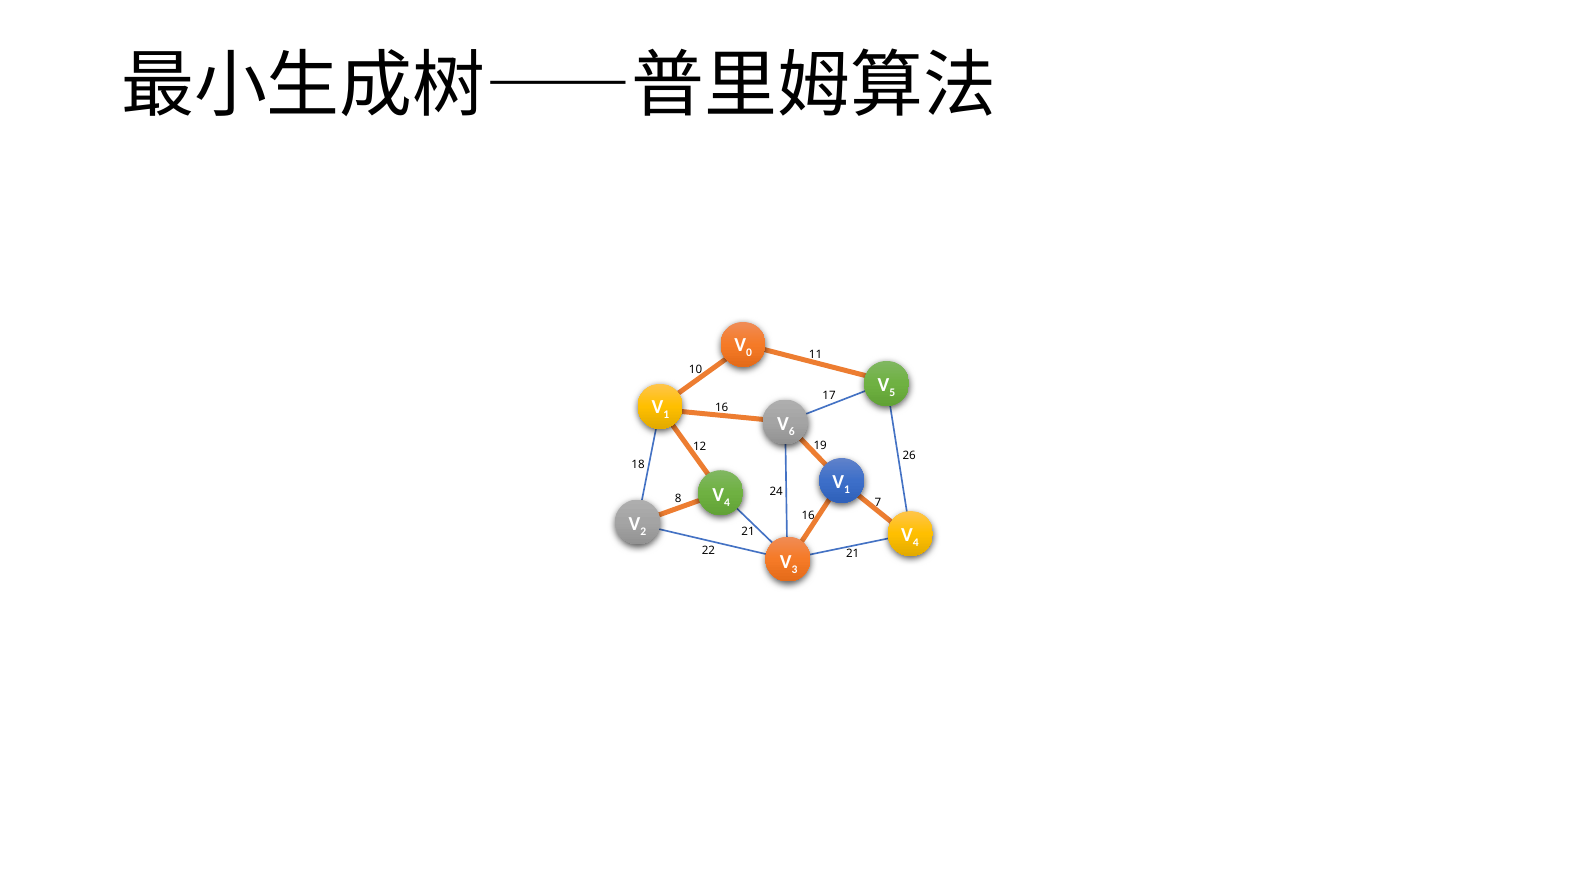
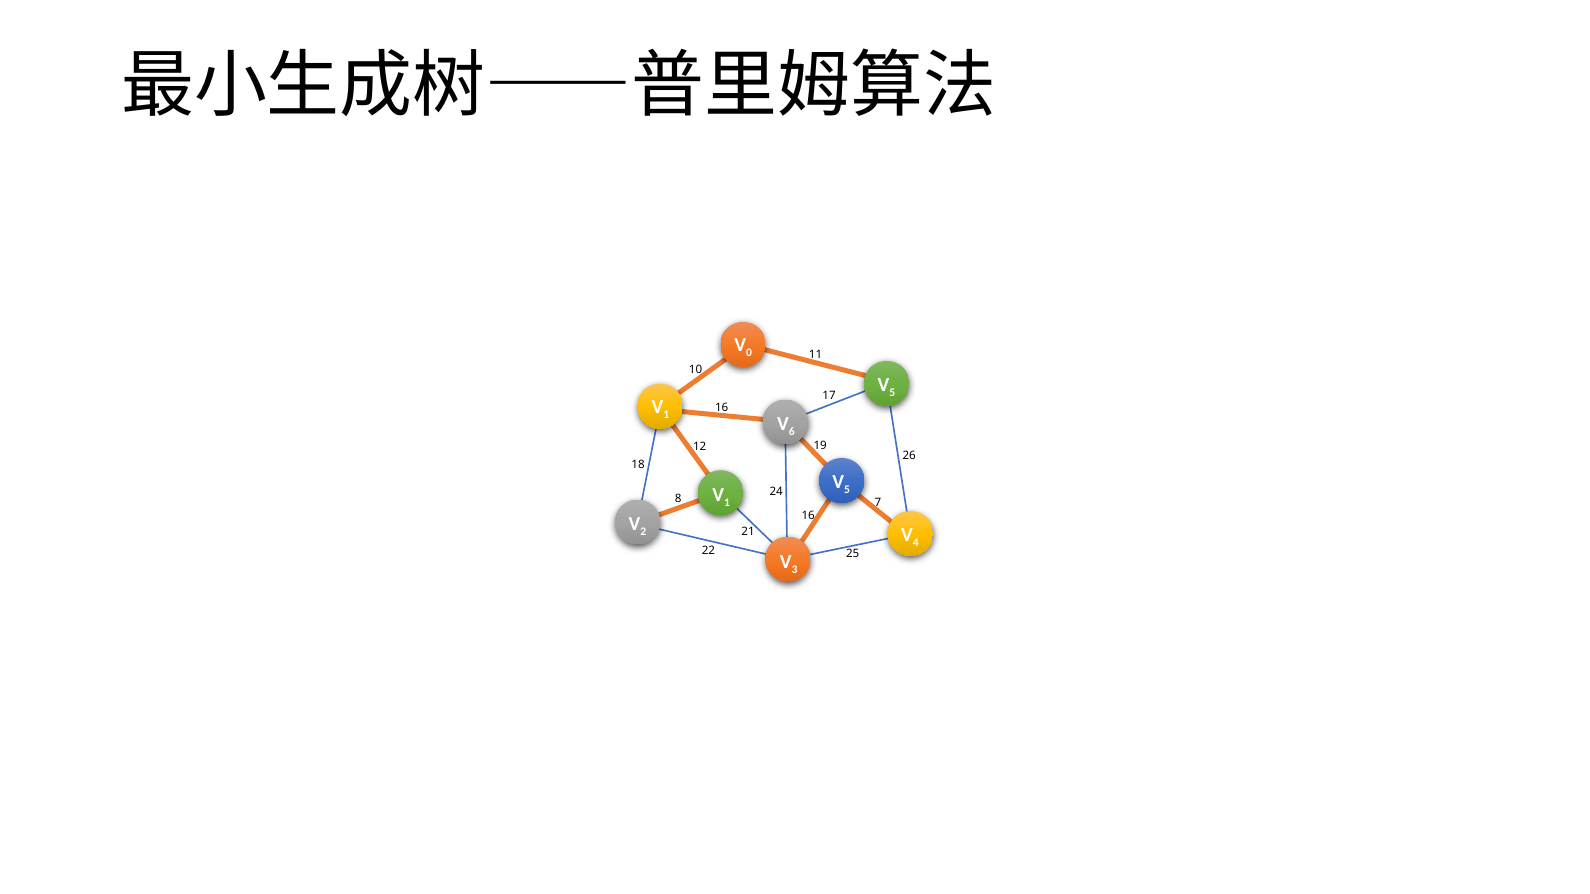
1: 1 -> 5 (847, 490)
4: 4 -> 1 (727, 503)
22 21: 21 -> 25 (853, 554)
